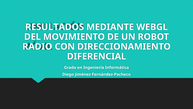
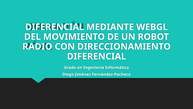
RESULTADOS: RESULTADOS -> DIFERENCIAL (55, 27)
